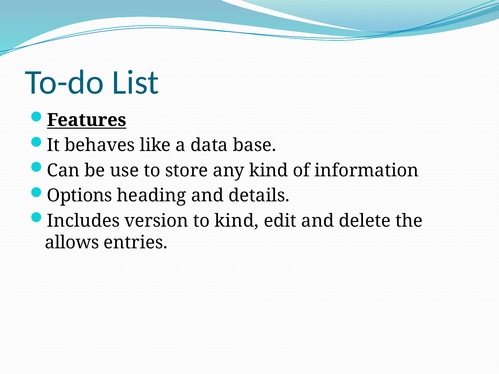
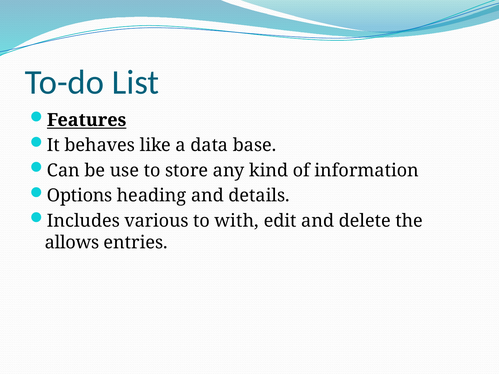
version: version -> various (157, 221)
to kind: kind -> with (237, 221)
